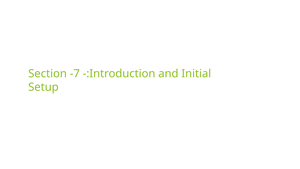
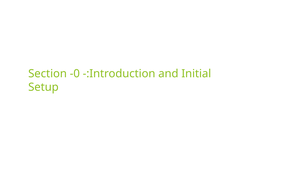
-7: -7 -> -0 (75, 74)
